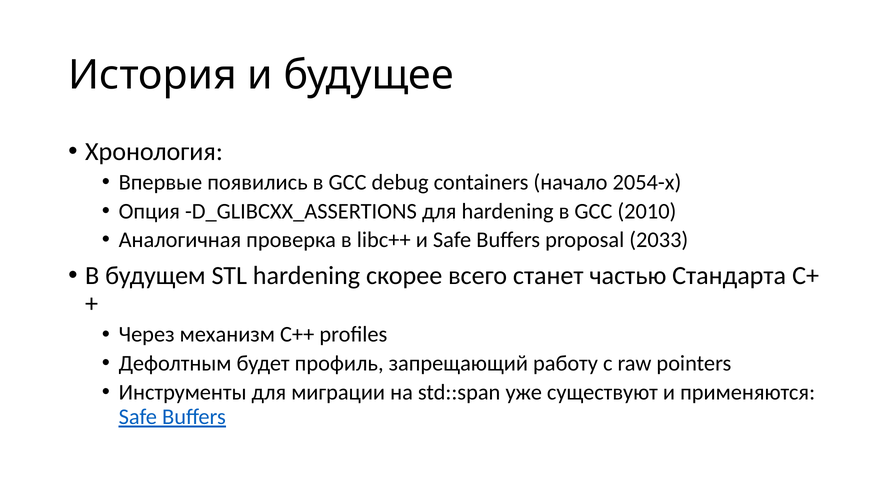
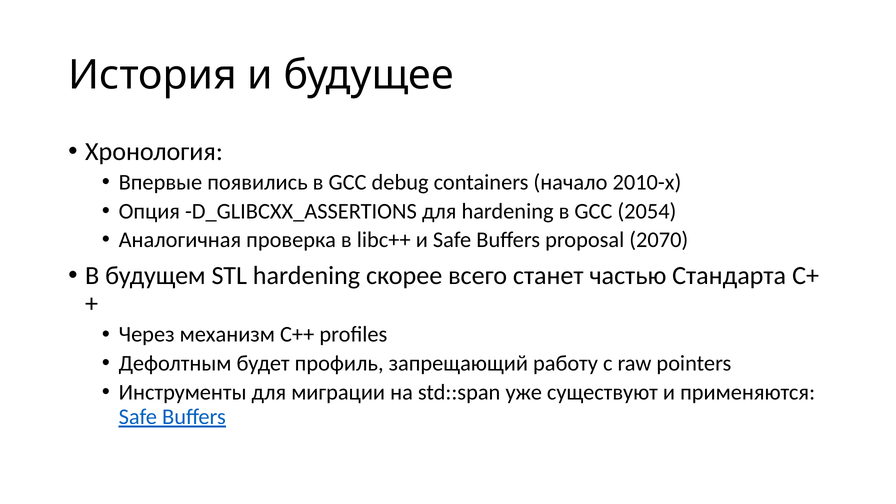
2054-х: 2054-х -> 2010-х (647, 182)
2010: 2010 -> 2054 (647, 211)
2033: 2033 -> 2070 (659, 240)
